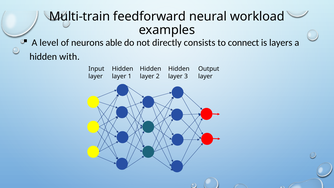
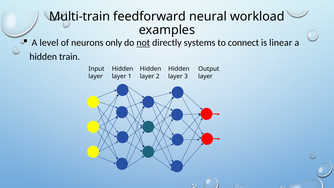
able: able -> only (114, 43)
not underline: none -> present (143, 43)
consists: consists -> systems (200, 43)
layers: layers -> linear (281, 43)
with: with -> train (70, 57)
